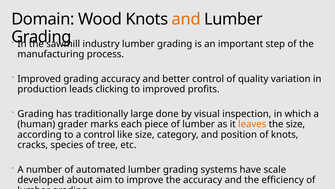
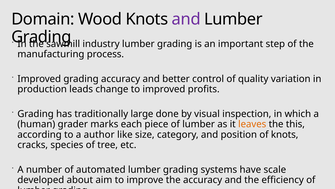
and colour: orange -> purple (186, 19)
clicking: clicking -> change (112, 89)
the size: size -> this (295, 124)
a control: control -> author (99, 134)
